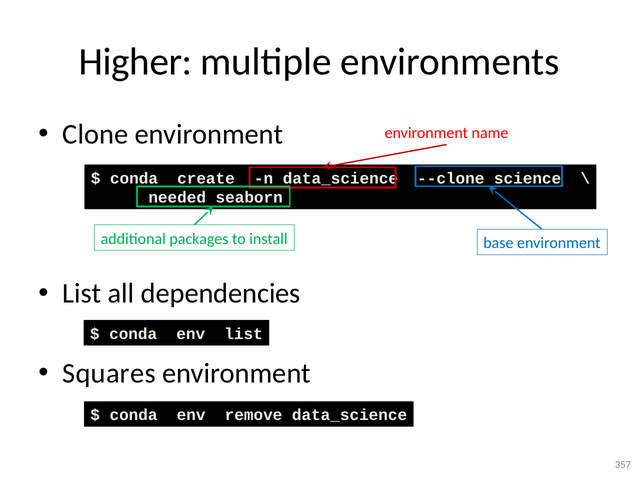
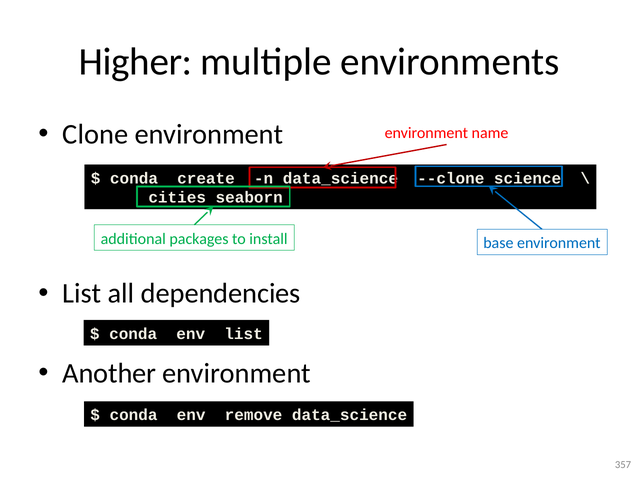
needed: needed -> cities (177, 198)
Squares: Squares -> Another (109, 373)
